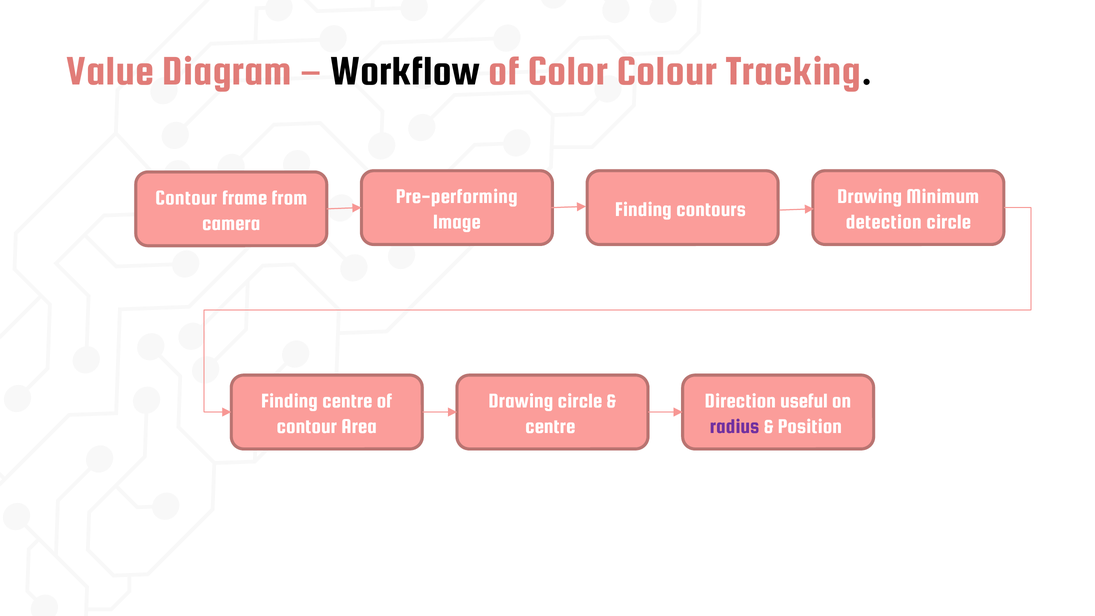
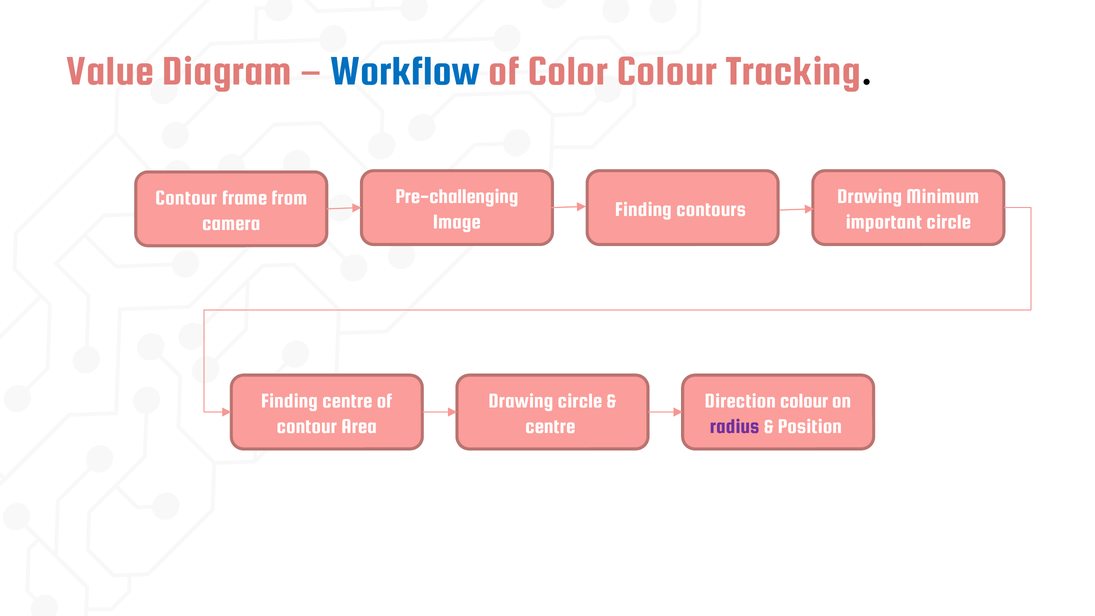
Workflow colour: black -> blue (405, 71)
Pre-performing: Pre-performing -> Pre-challenging (457, 196)
detection: detection -> important (884, 222)
Direction useful: useful -> colour (804, 401)
